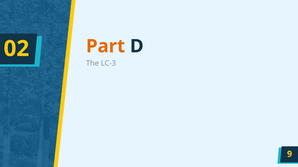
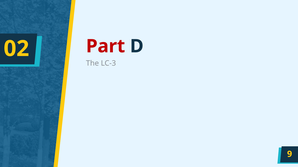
Part colour: orange -> red (106, 46)
